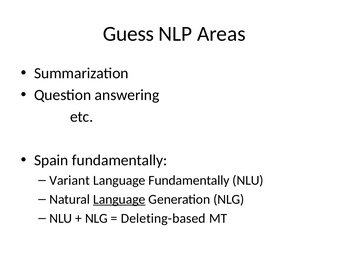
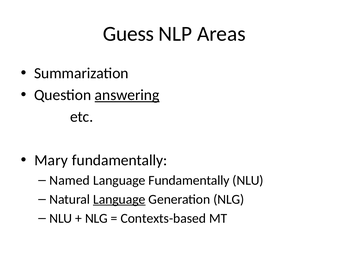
answering underline: none -> present (127, 95)
Spain: Spain -> Mary (51, 160)
Variant: Variant -> Named (70, 180)
Deleting-based: Deleting-based -> Contexts-based (163, 218)
